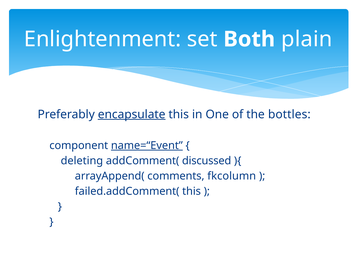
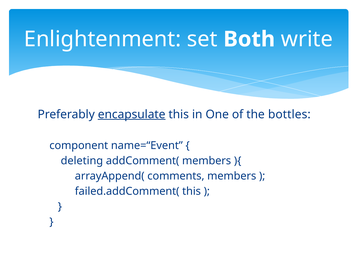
plain: plain -> write (307, 39)
name=“Event underline: present -> none (147, 145)
addComment( discussed: discussed -> members (207, 161)
comments fkcolumn: fkcolumn -> members (232, 176)
